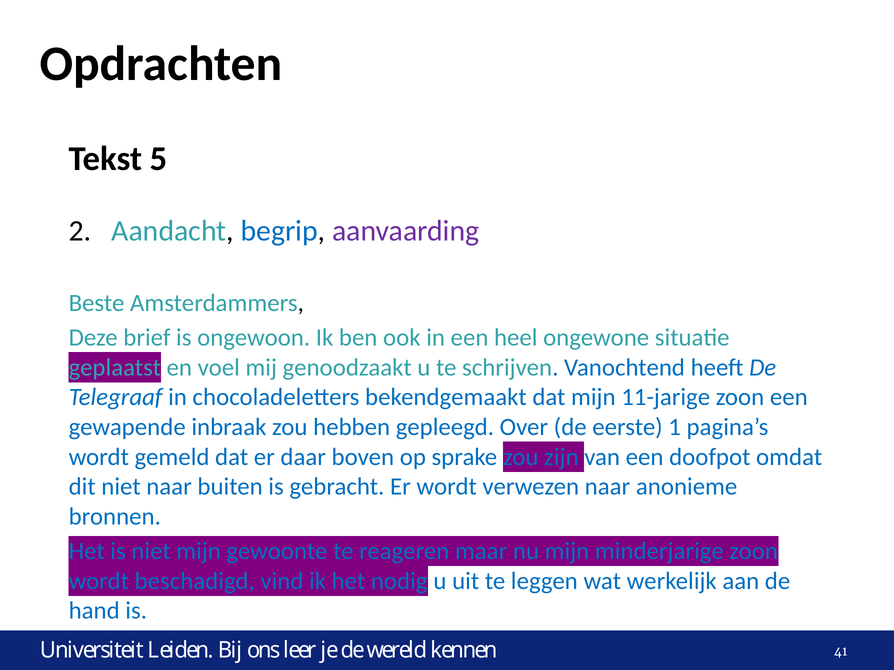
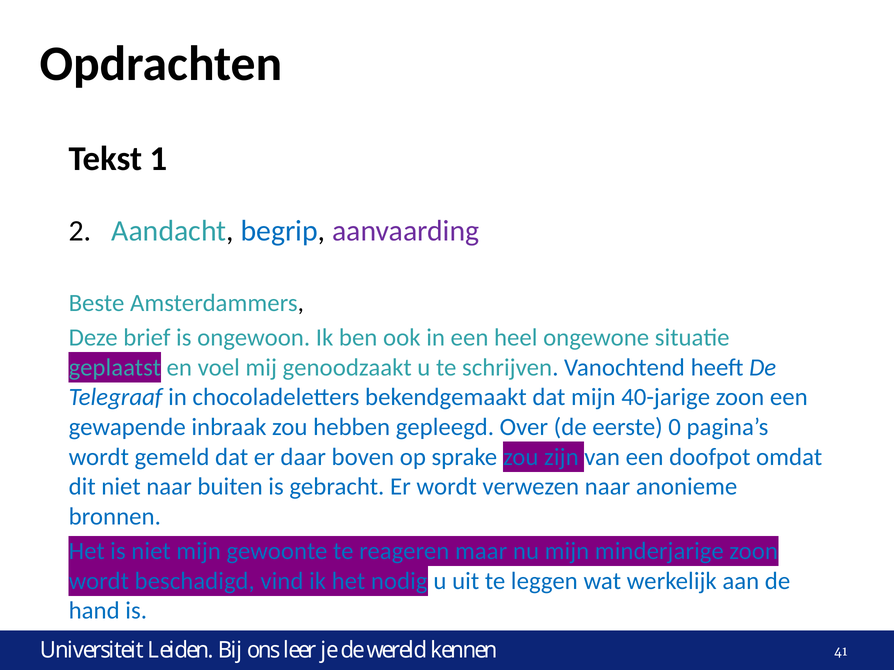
5: 5 -> 1 (159, 159)
11-jarige: 11-jarige -> 40-jarige (666, 398)
1: 1 -> 0 (675, 427)
